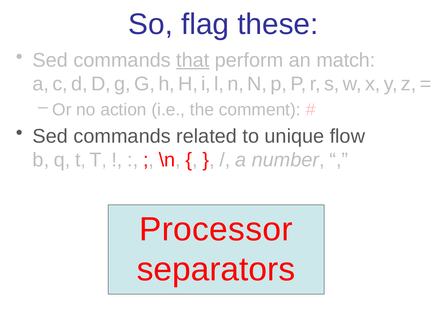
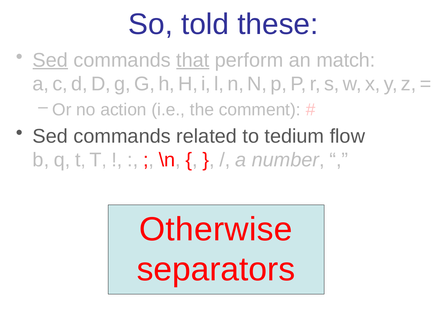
flag: flag -> told (205, 24)
Sed underline: none -> present (50, 60)
unique: unique -> tedium (294, 136)
Processor: Processor -> Otherwise (216, 230)
